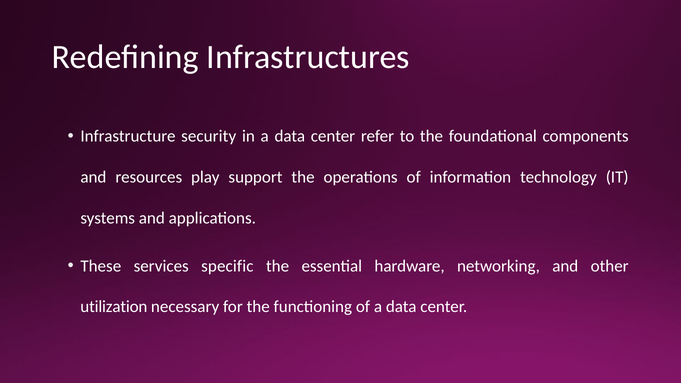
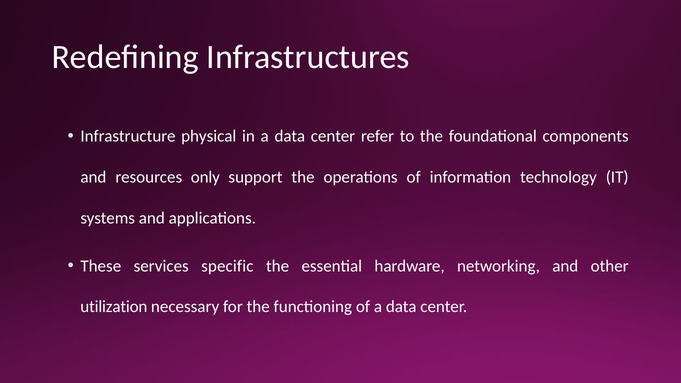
security: security -> physical (209, 136)
play: play -> only (205, 177)
